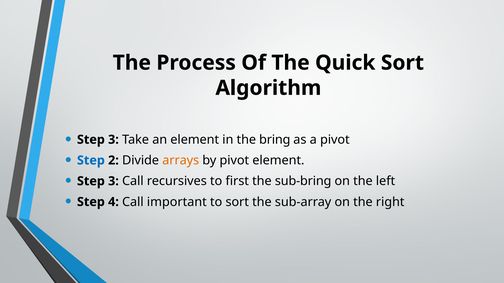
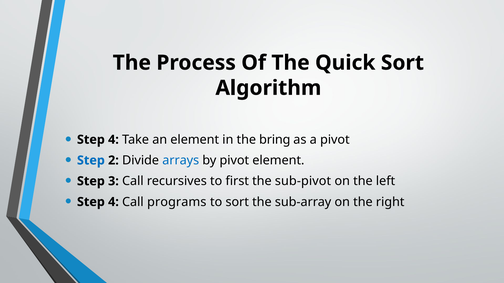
3: 3 -> 4 (113, 140)
arrays colour: orange -> blue (181, 161)
sub-bring: sub-bring -> sub-pivot (303, 181)
important: important -> programs (177, 202)
